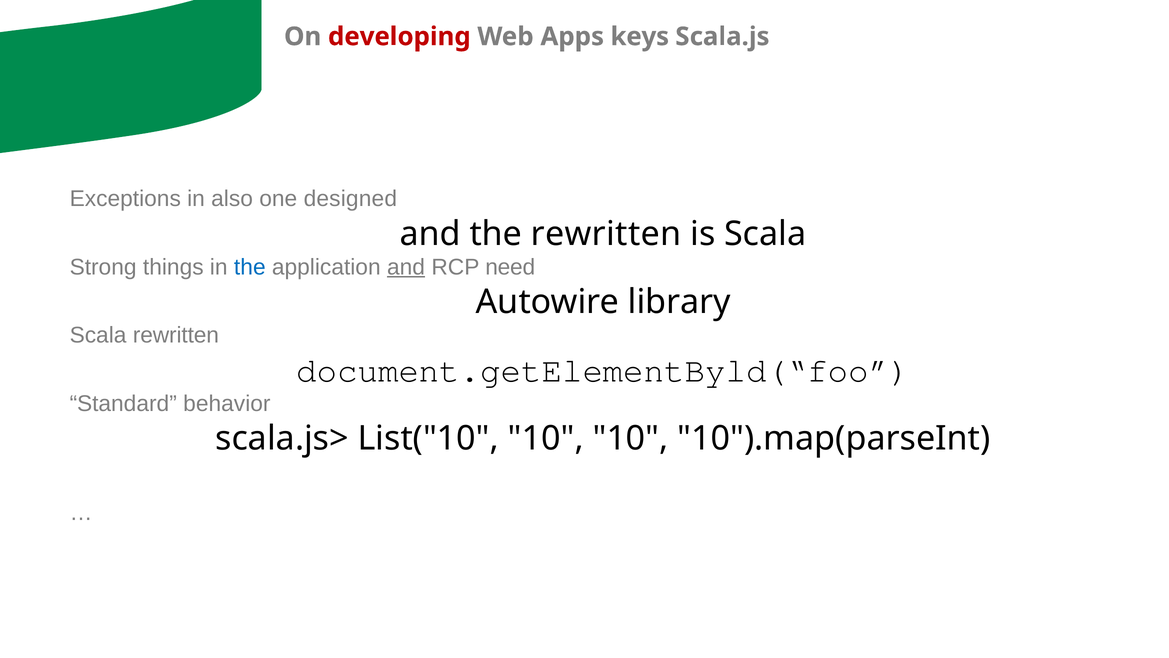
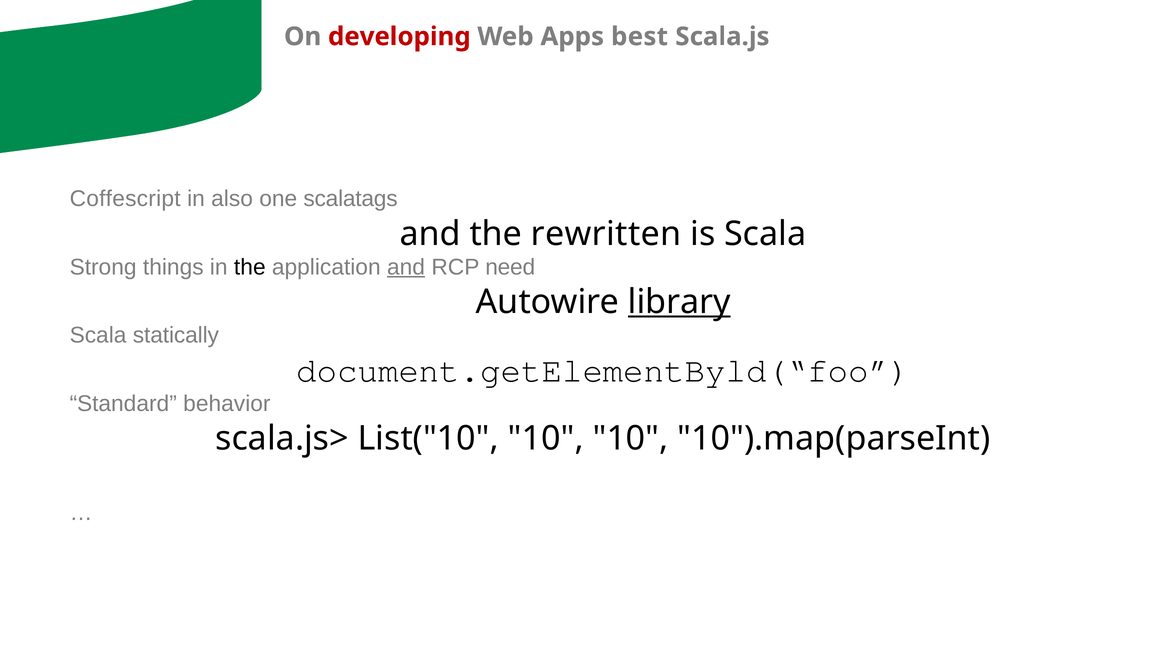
keys: keys -> best (640, 37)
Exceptions: Exceptions -> Coffescript (125, 199)
designed: designed -> scalatags (351, 199)
the colour: blue -> black (250, 267)
library underline: none -> present (679, 302)
Scala rewritten: rewritten -> statically (176, 335)
